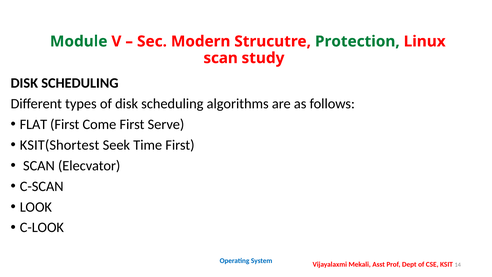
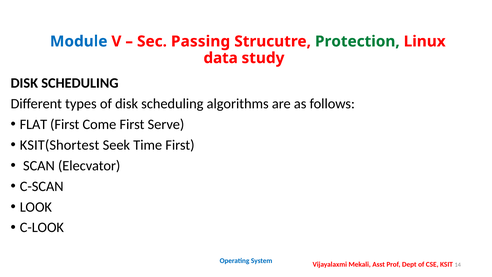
Module colour: green -> blue (79, 41)
Modern: Modern -> Passing (201, 41)
scan: scan -> data (221, 58)
